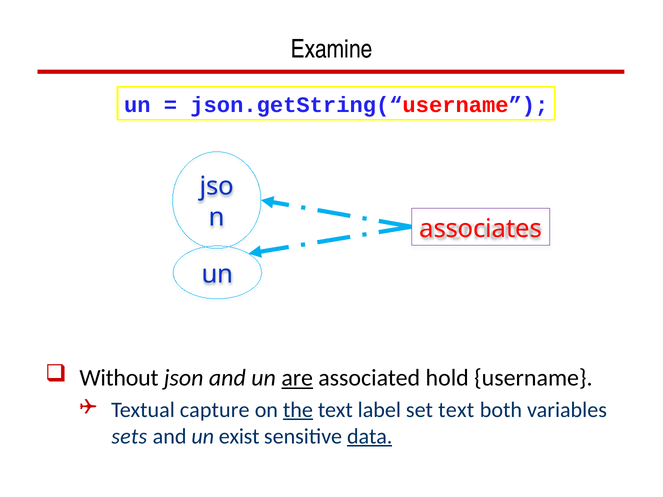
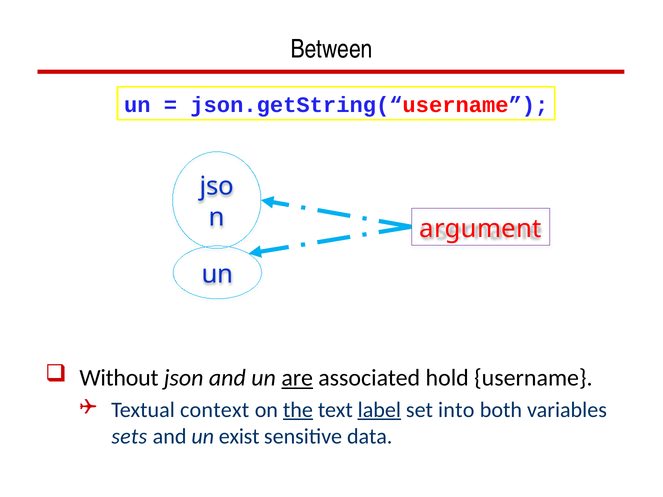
Examine: Examine -> Between (332, 49)
associates: associates -> argument (480, 229)
capture: capture -> context (215, 410)
label underline: none -> present (379, 410)
set text: text -> into (456, 410)
data underline: present -> none (370, 437)
